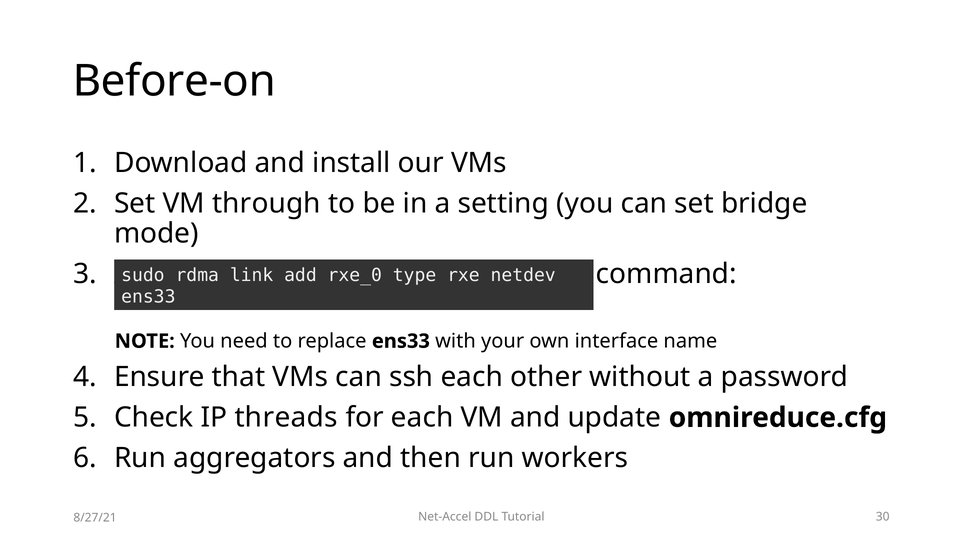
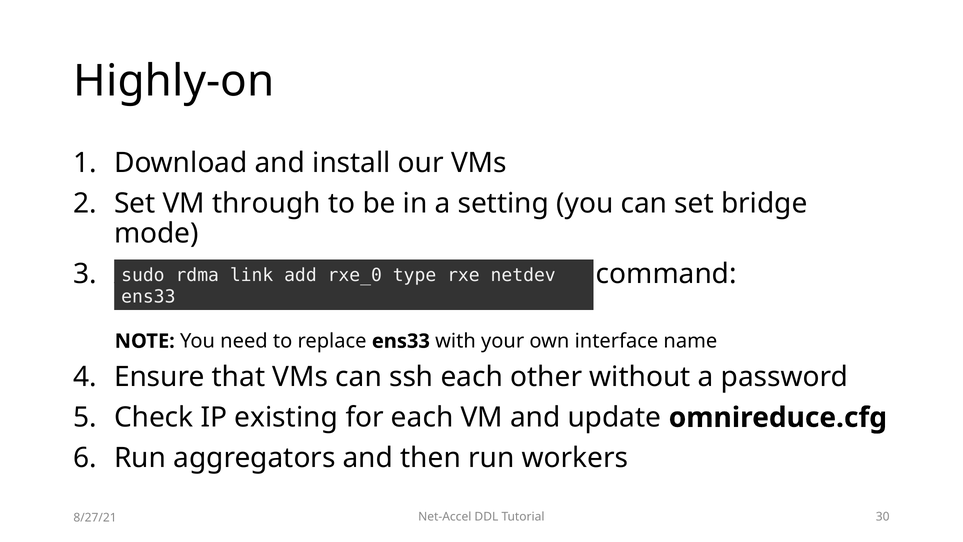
Before-on: Before-on -> Highly-on (174, 81)
threads: threads -> existing (286, 417)
